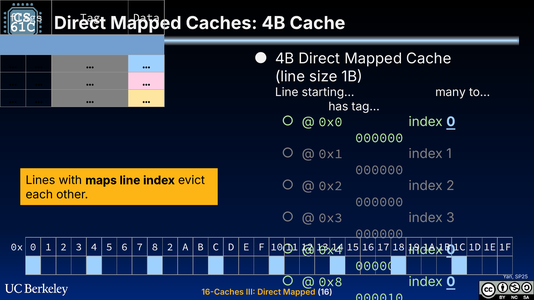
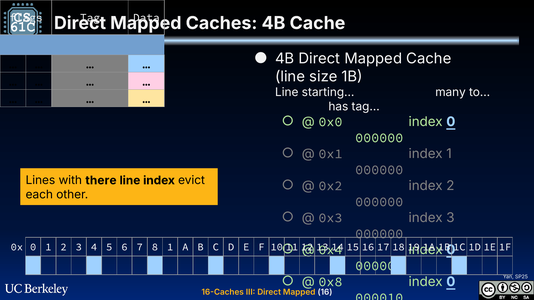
maps: maps -> there (101, 181)
8 2: 2 -> 1 (170, 247)
